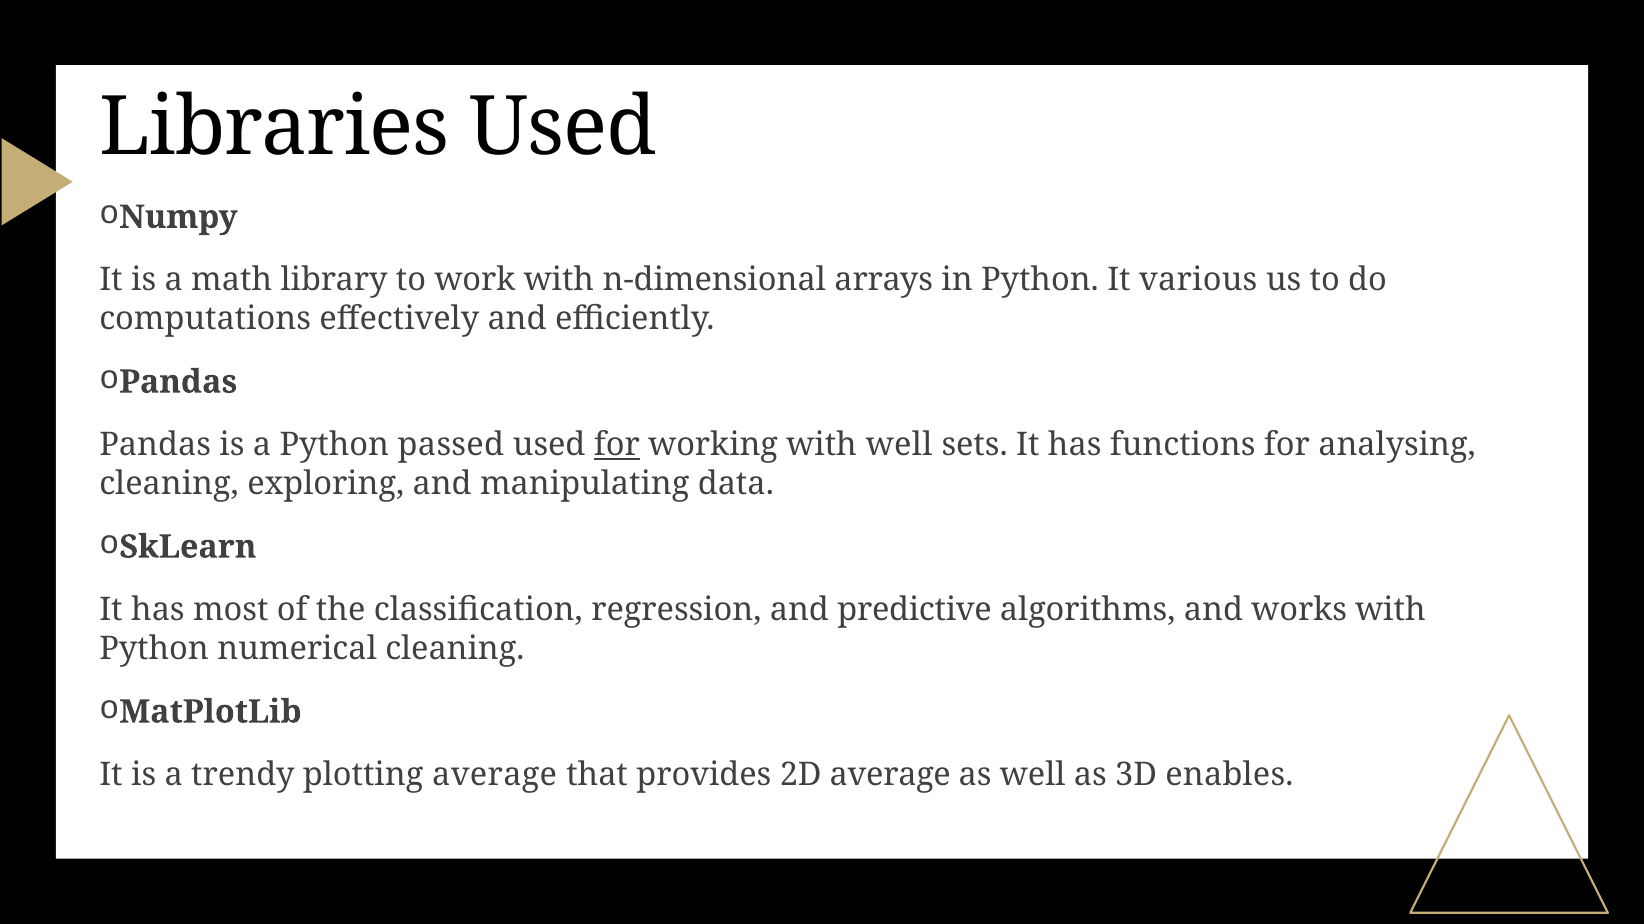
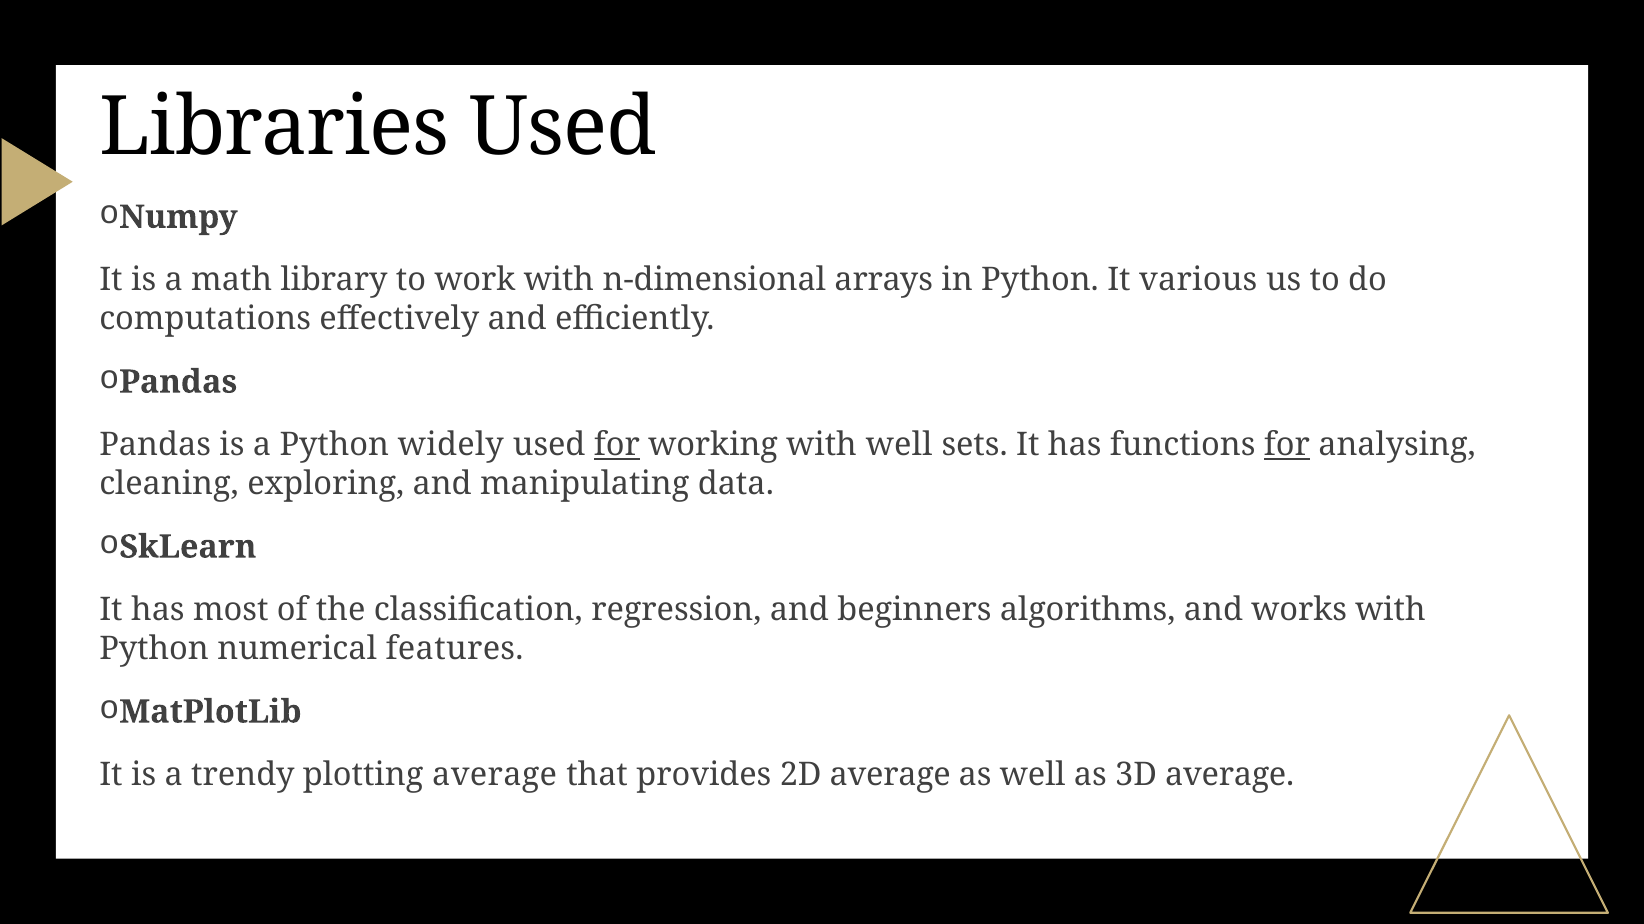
passed: passed -> widely (451, 445)
for underline: none -> present (1287, 445)
predictive: predictive -> beginners (914, 610)
numerical cleaning: cleaning -> features (455, 649)
3D enables: enables -> average (1230, 775)
